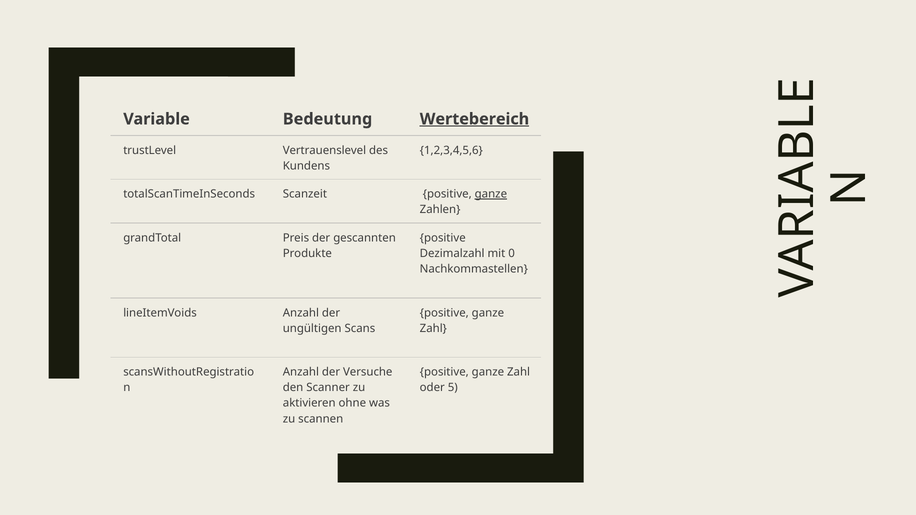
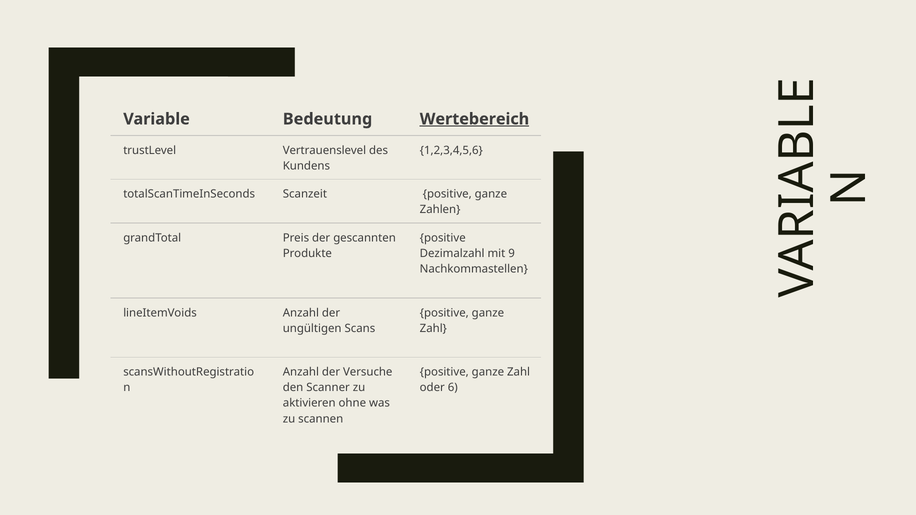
ganze underline: present -> none (491, 194)
0: 0 -> 9 (512, 254)
5: 5 -> 6 (453, 388)
